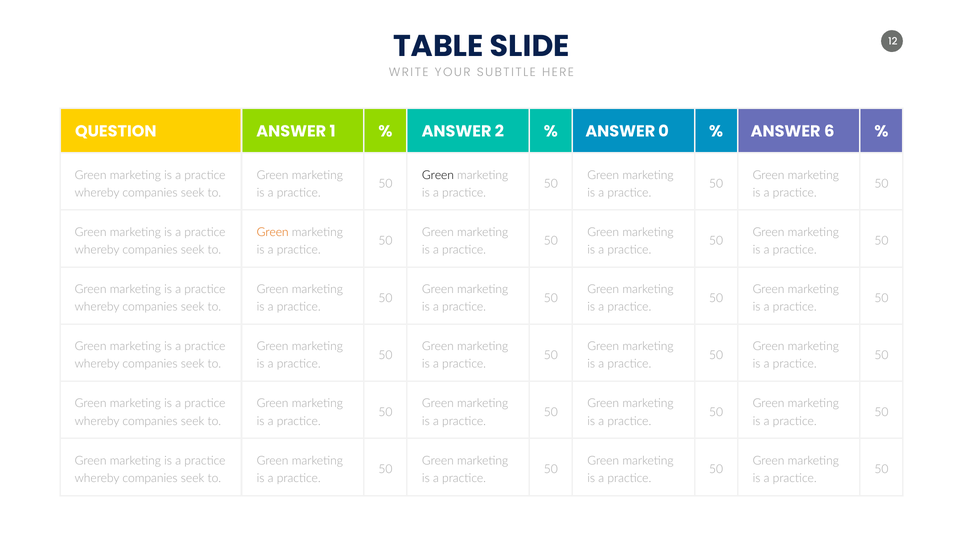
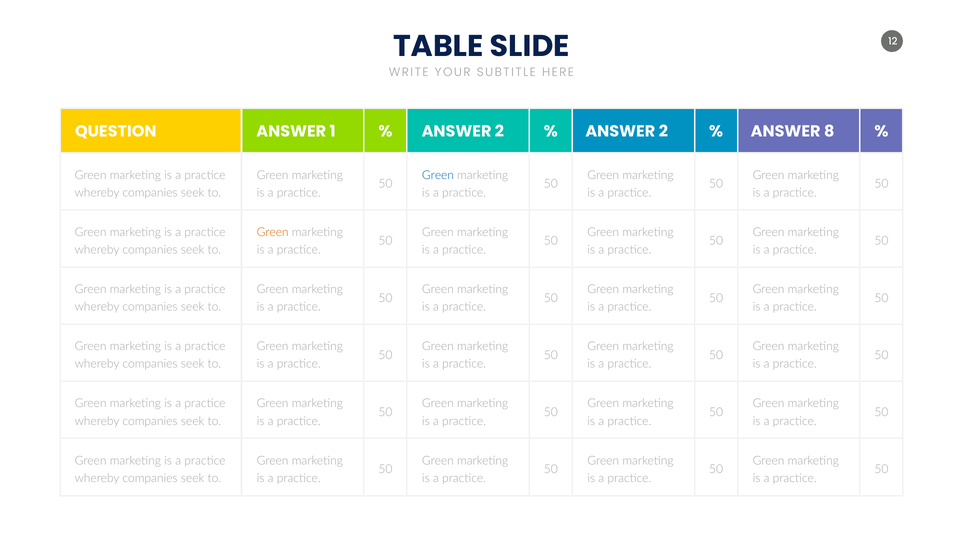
0: 0 -> 2 (663, 132)
6: 6 -> 8 (829, 132)
Green colour: black -> blue (438, 175)
